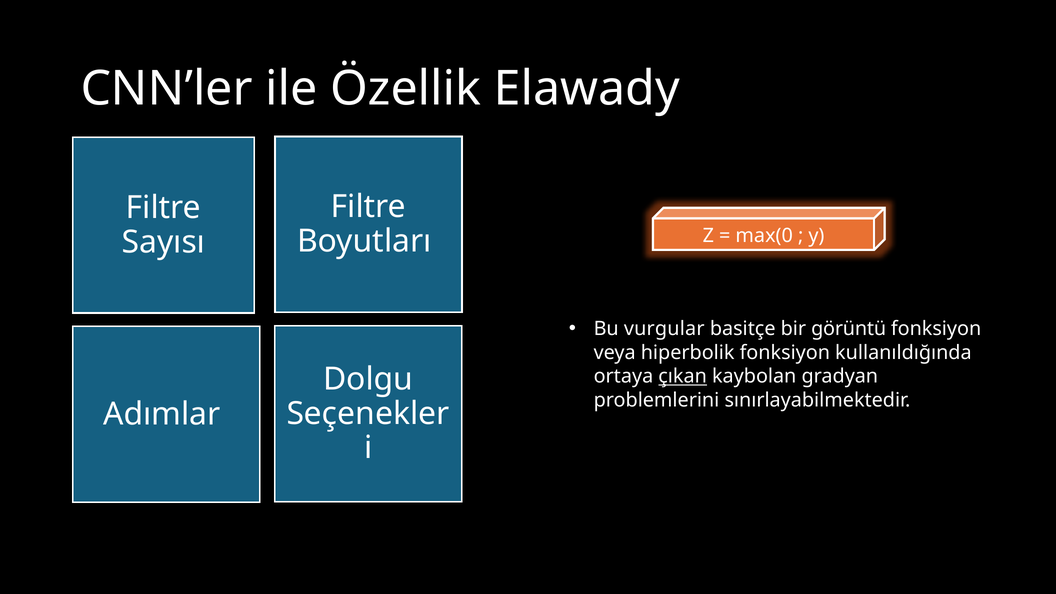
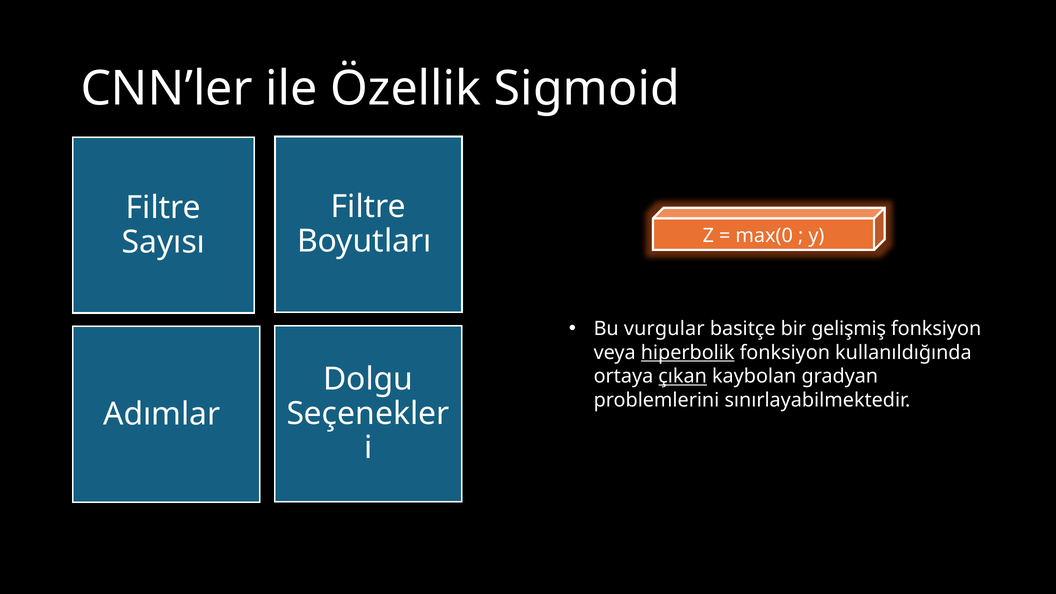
Elawady: Elawady -> Sigmoid (587, 89)
görüntü: görüntü -> gelişmiş (849, 329)
hiperbolik underline: none -> present (688, 353)
